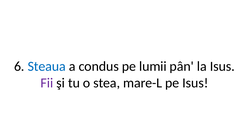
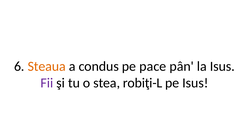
Steaua colour: blue -> orange (47, 66)
lumii: lumii -> pace (153, 66)
mare-L: mare-L -> robiţi-L (143, 83)
